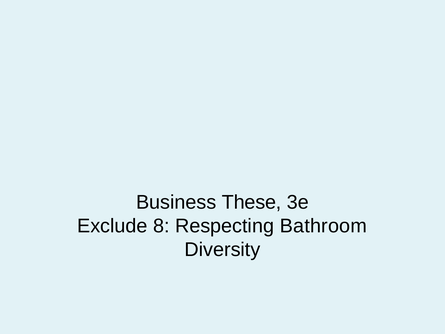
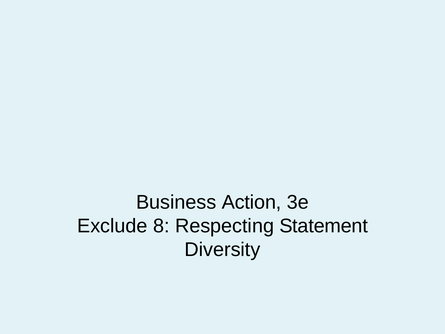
These: These -> Action (252, 202)
Bathroom: Bathroom -> Statement (324, 226)
